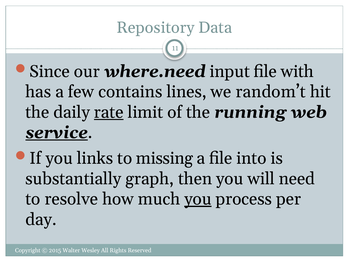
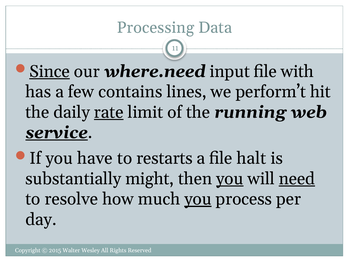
Repository: Repository -> Processing (156, 27)
Since underline: none -> present (50, 71)
random’t: random’t -> perform’t (271, 92)
links: links -> have (95, 158)
missing: missing -> restarts (165, 158)
into: into -> halt (251, 158)
graph: graph -> might (150, 179)
you underline: none -> present (230, 179)
need underline: none -> present (297, 179)
